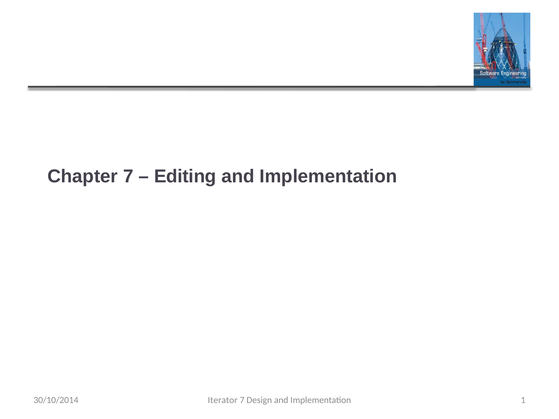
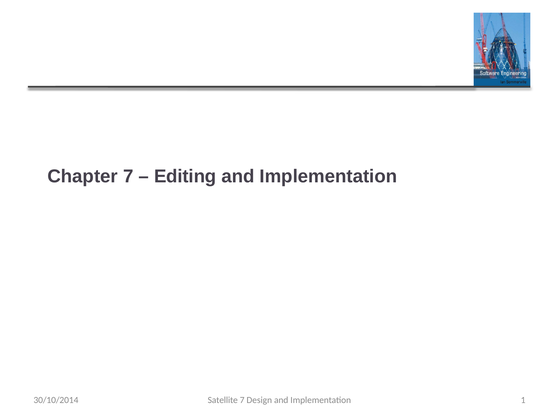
Iterator: Iterator -> Satellite (223, 400)
